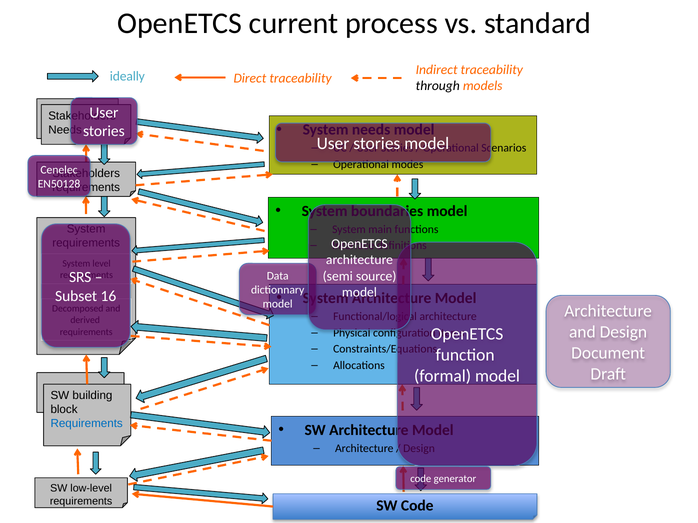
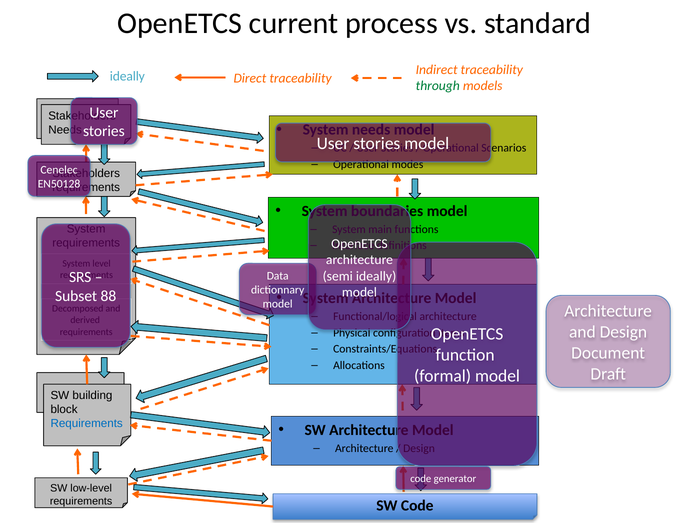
through colour: black -> green (438, 86)
semi source: source -> ideally (376, 277)
16: 16 -> 88 (108, 296)
